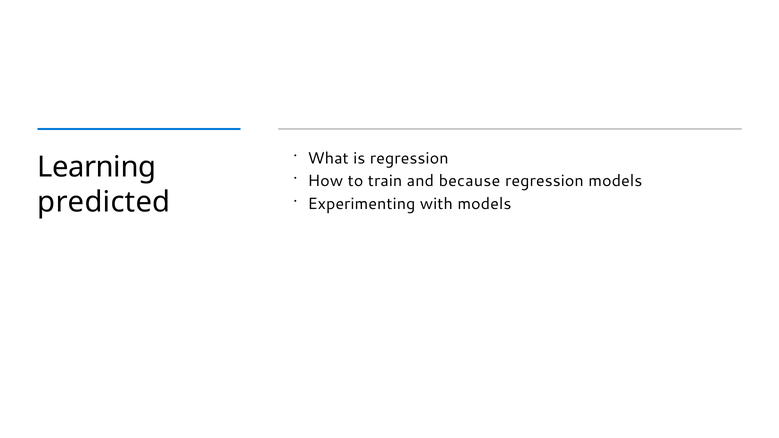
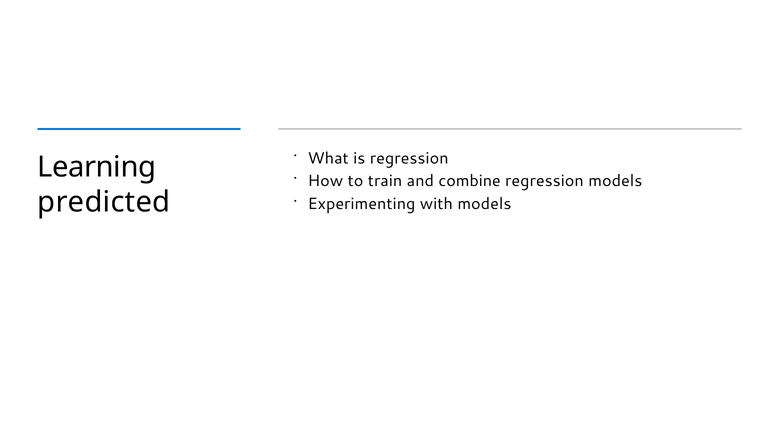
because: because -> combine (470, 181)
